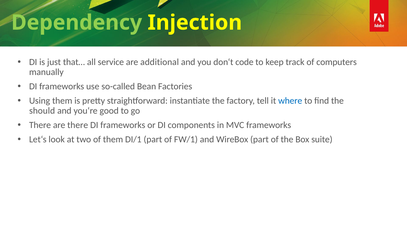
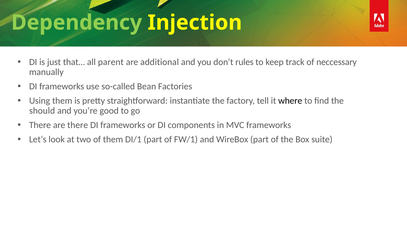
service: service -> parent (111, 62)
code: code -> rules (244, 62)
computers: computers -> neccessary (337, 62)
where colour: blue -> black (290, 101)
